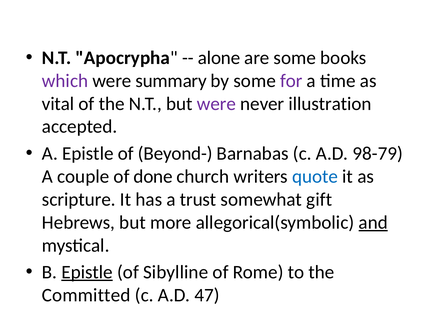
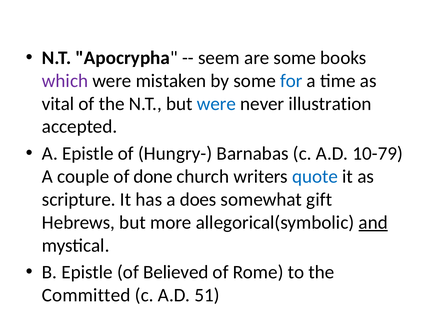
alone: alone -> seem (219, 58)
summary: summary -> mistaken (171, 81)
for colour: purple -> blue (291, 81)
were colour: purple -> blue (216, 104)
Beyond-: Beyond- -> Hungry- (175, 153)
98-79: 98-79 -> 10-79 (378, 153)
trust: trust -> does (198, 199)
Epistle underline: present -> none (87, 272)
Sibylline: Sibylline -> Believed (176, 272)
47: 47 -> 51 (207, 295)
